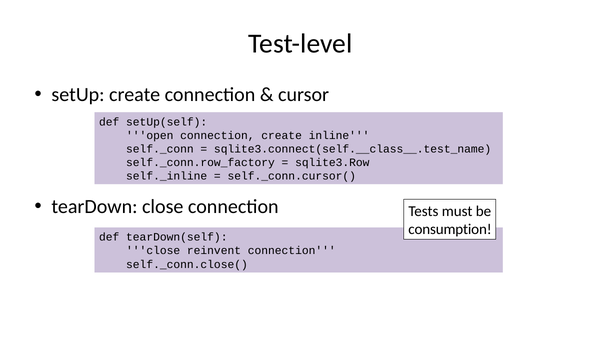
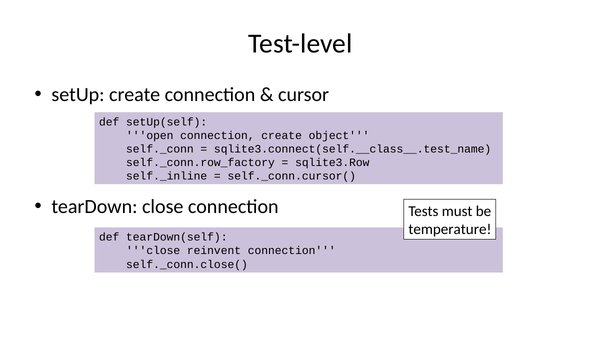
inline: inline -> object (339, 136)
consumption: consumption -> temperature (450, 229)
